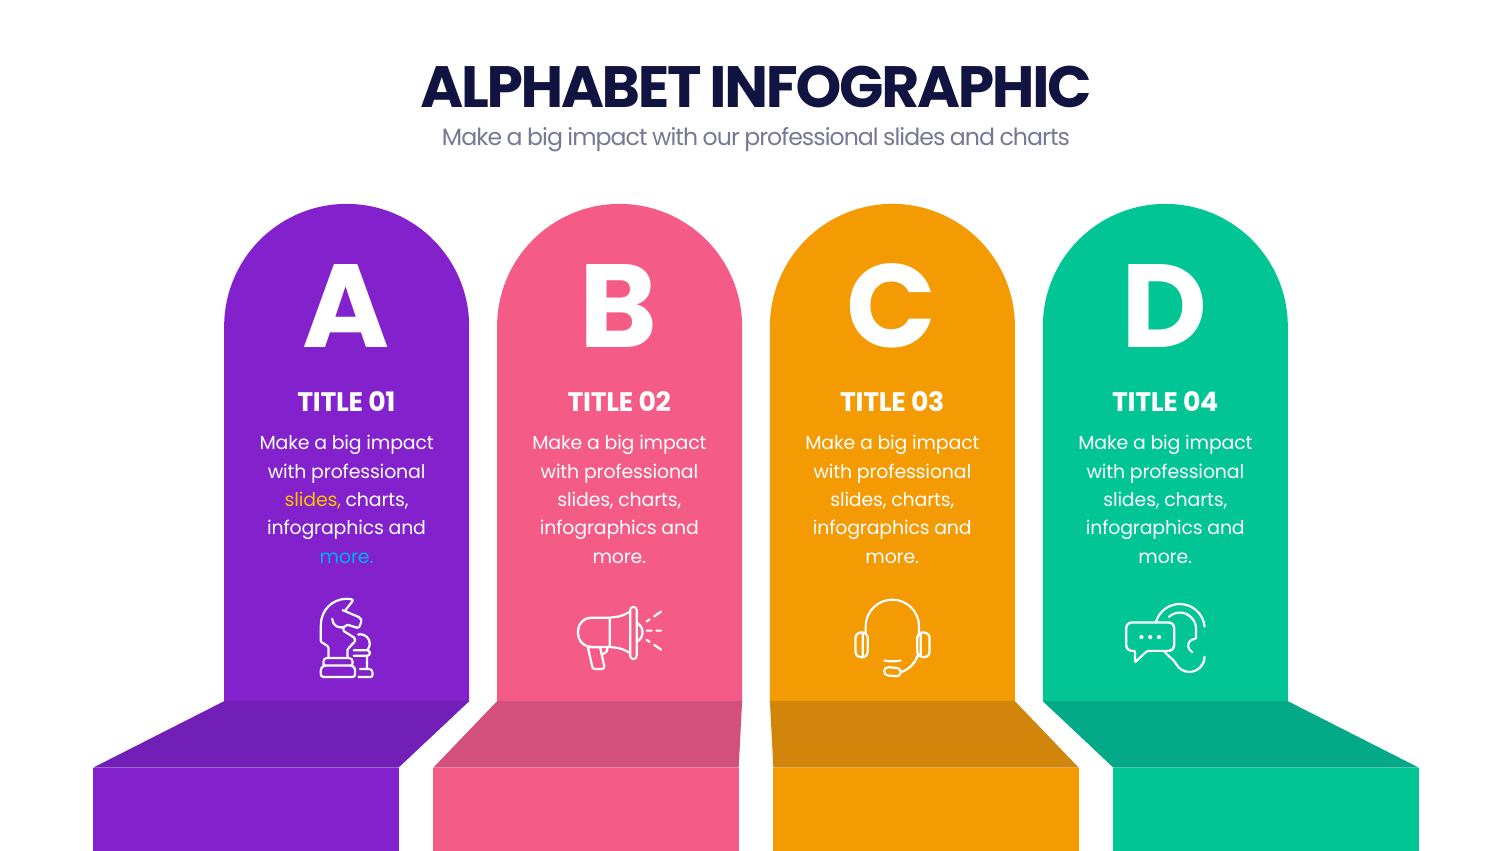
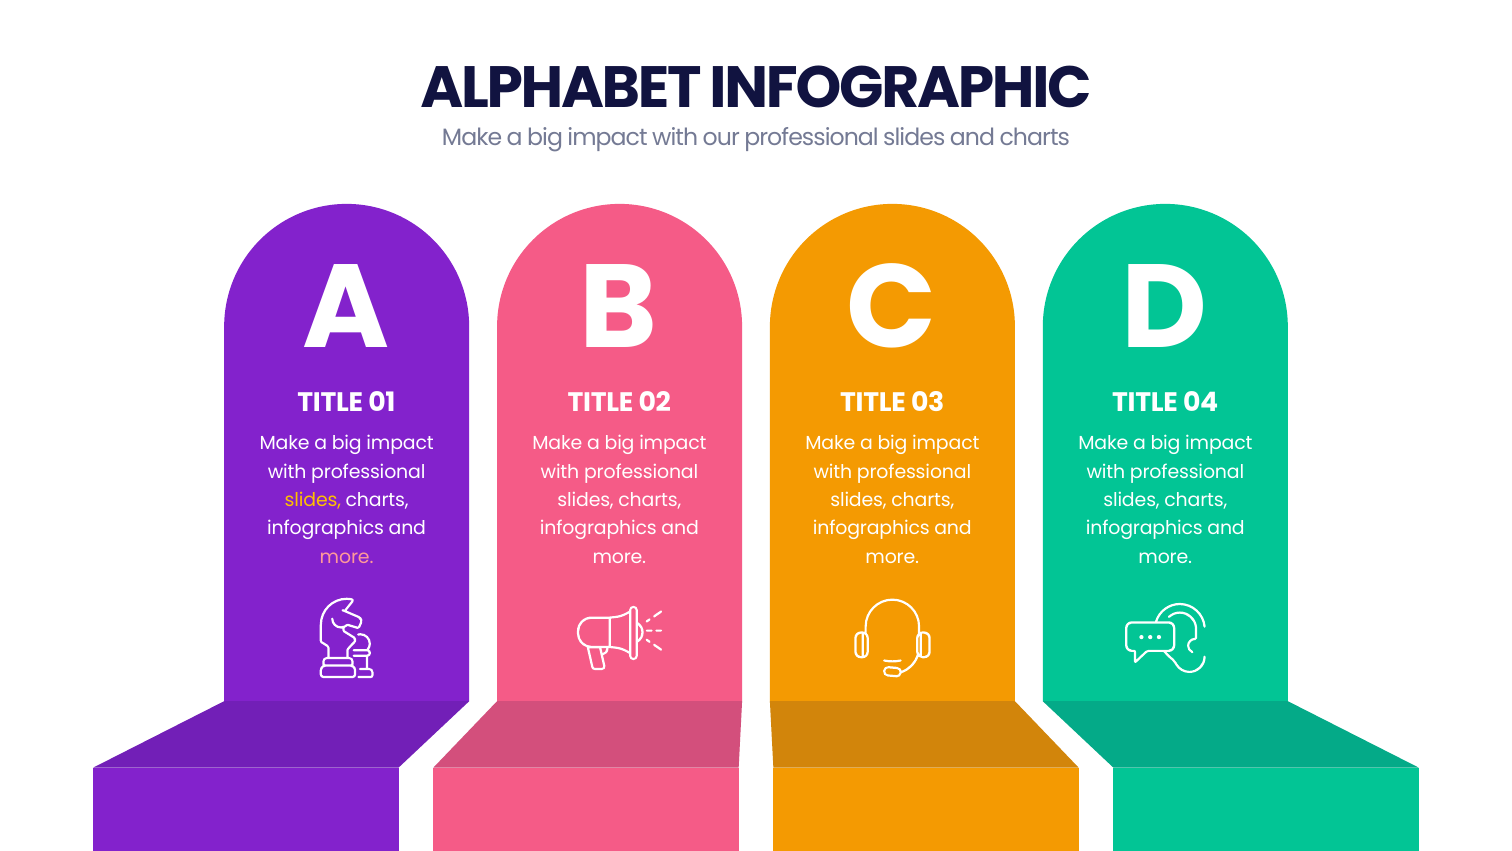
more colour: light blue -> pink (347, 557)
